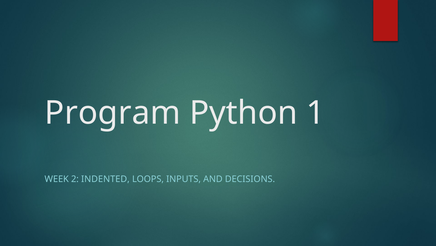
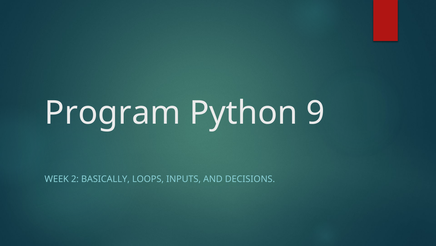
1: 1 -> 9 (316, 113)
INDENTED: INDENTED -> BASICALLY (105, 179)
